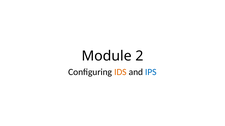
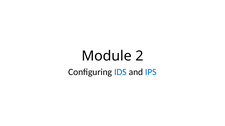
IDS colour: orange -> blue (120, 72)
